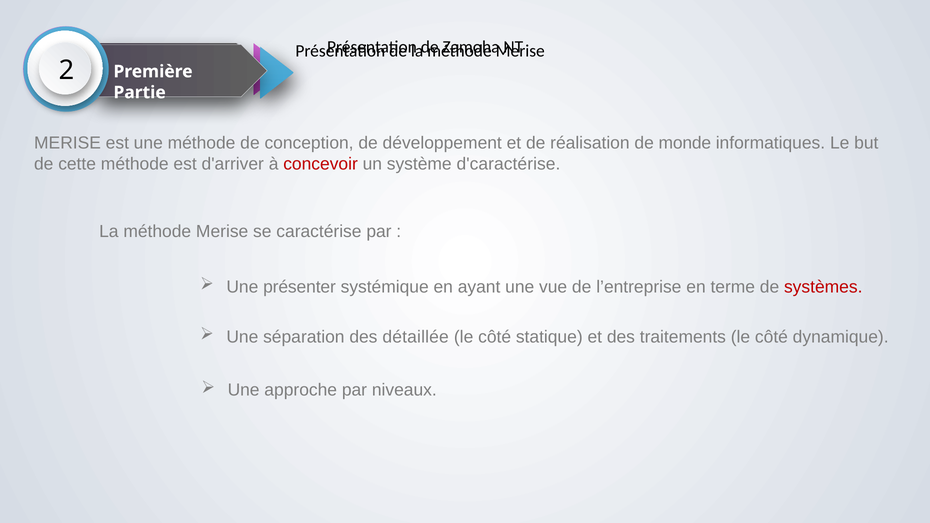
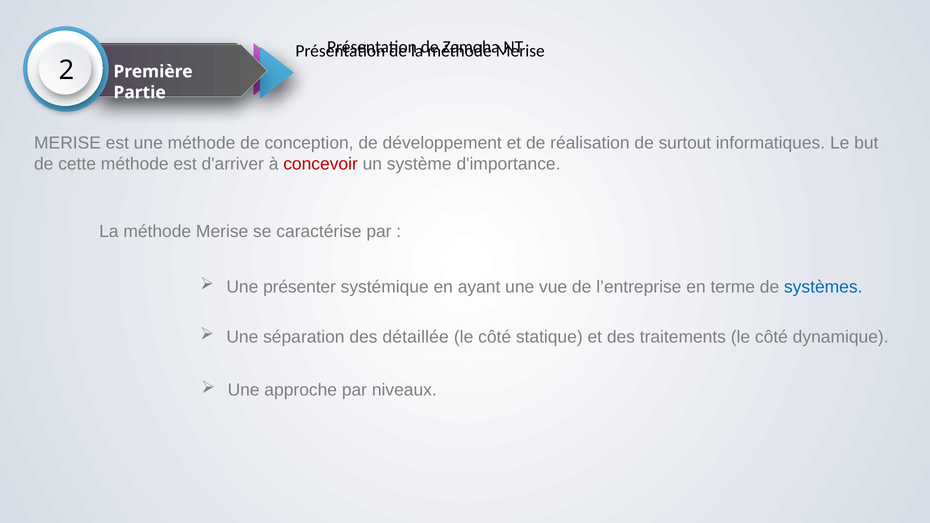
monde: monde -> surtout (685, 143)
d'caractérise: d'caractérise -> d'importance (509, 164)
systèmes colour: red -> blue (823, 287)
